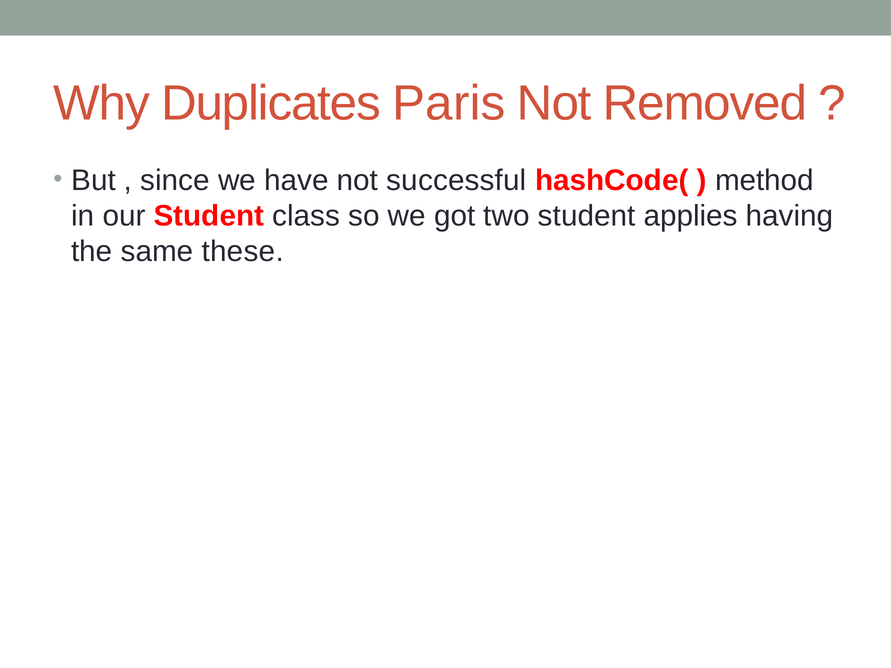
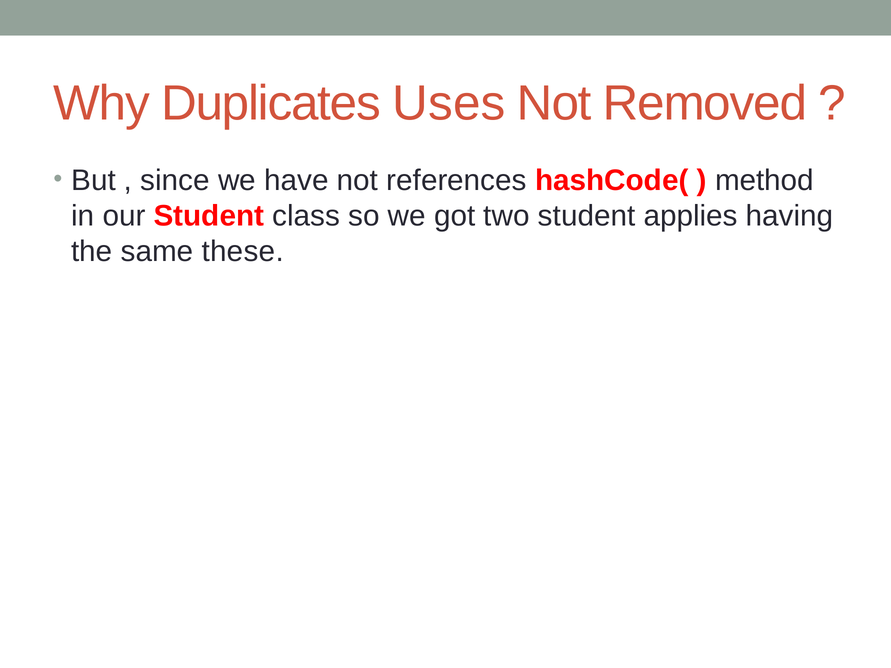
Paris: Paris -> Uses (449, 104)
successful: successful -> references (457, 180)
